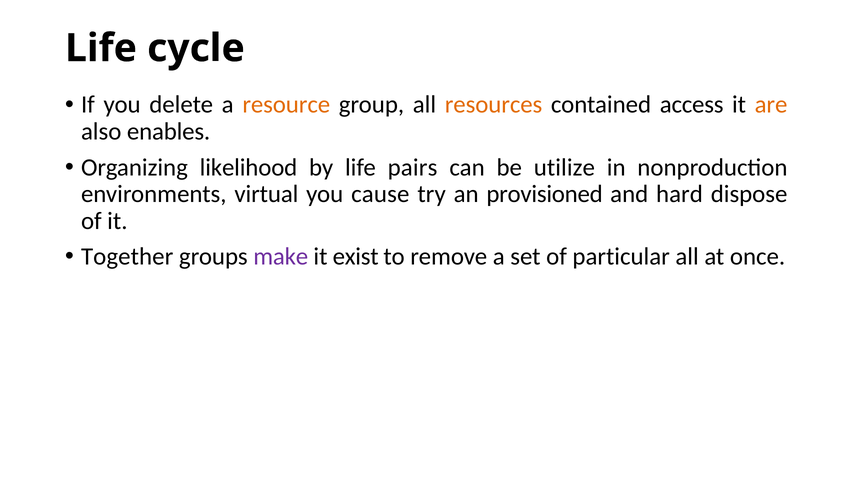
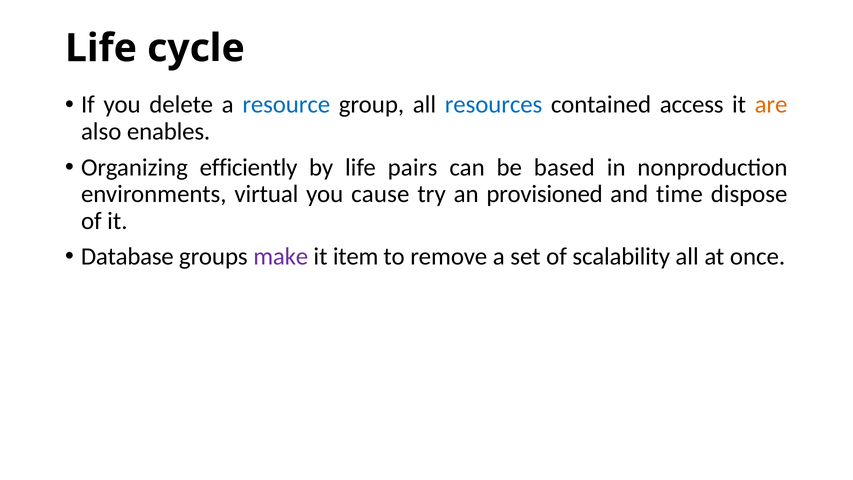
resource colour: orange -> blue (286, 105)
resources colour: orange -> blue (494, 105)
likelihood: likelihood -> efficiently (249, 167)
utilize: utilize -> based (564, 167)
hard: hard -> time (679, 194)
Together: Together -> Database (127, 257)
exist: exist -> item (356, 257)
particular: particular -> scalability (621, 257)
